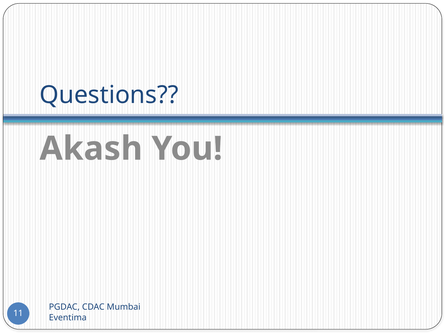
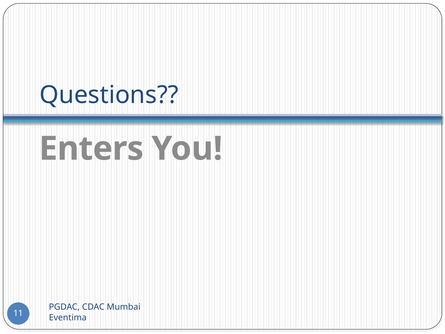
Akash: Akash -> Enters (91, 149)
